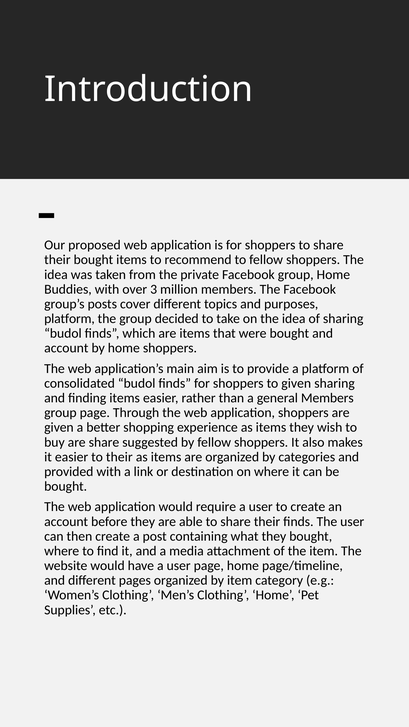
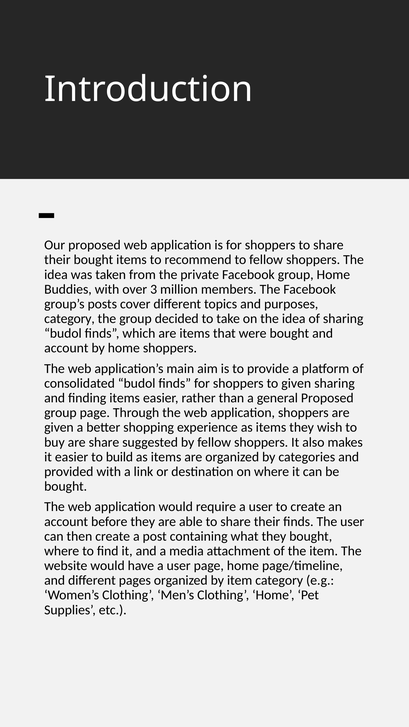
platform: platform -> category (69, 319)
general Members: Members -> Proposed (327, 398)
to their: their -> build (119, 457)
